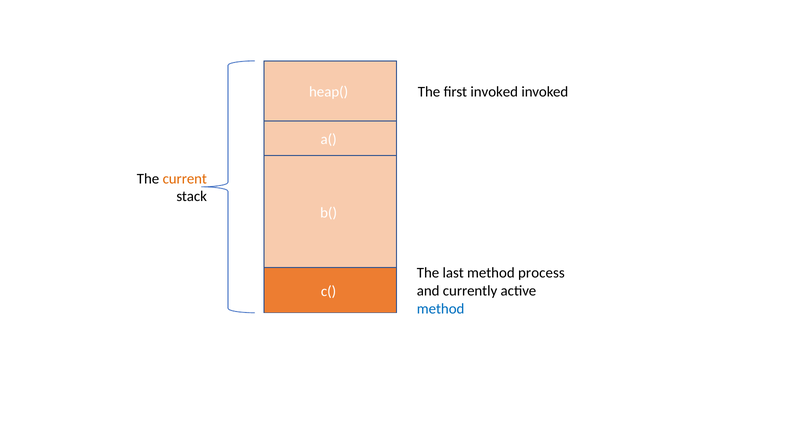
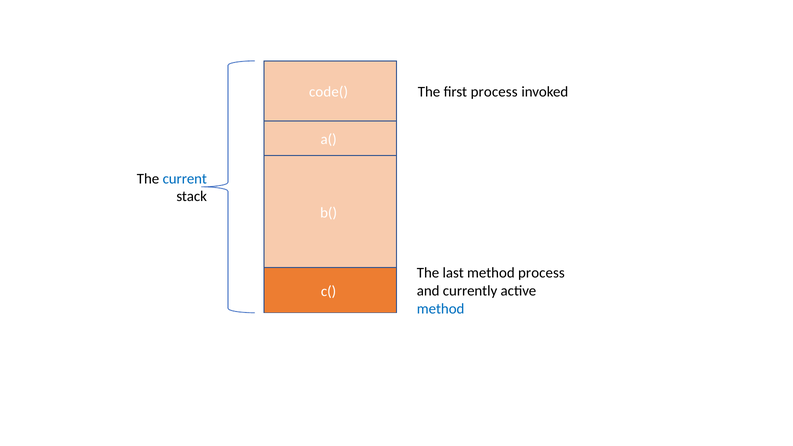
heap(: heap( -> code( (329, 92)
first invoked: invoked -> process (494, 92)
current colour: orange -> blue (185, 179)
